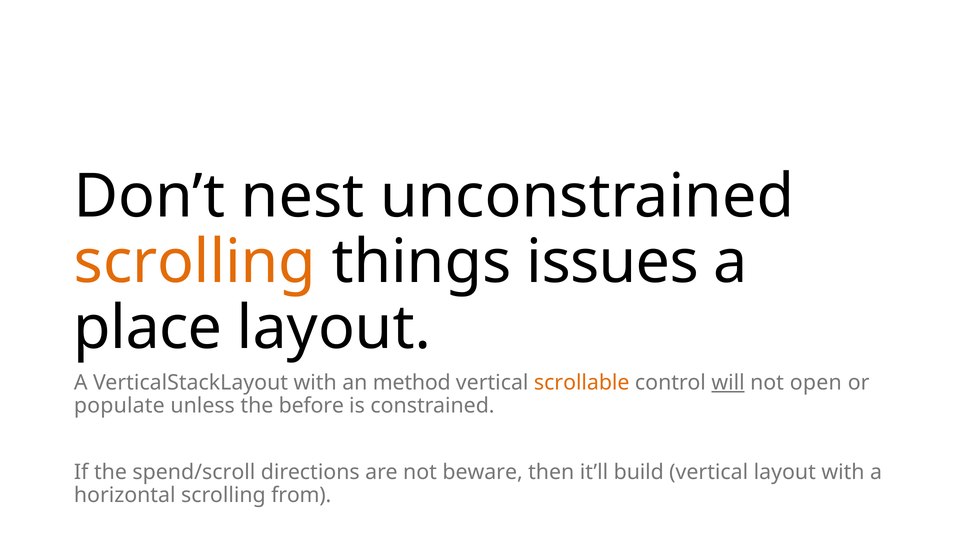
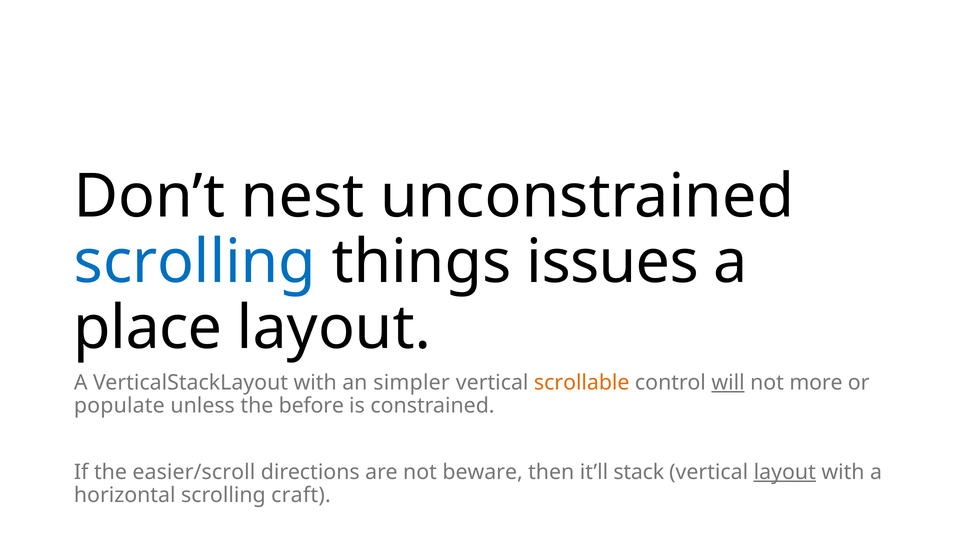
scrolling colour: orange -> blue (195, 262)
method: method -> simpler (412, 382)
open: open -> more (816, 382)
spend/scroll: spend/scroll -> easier/scroll (194, 472)
build: build -> stack (639, 472)
layout underline: none -> present (785, 472)
from: from -> craft (301, 495)
